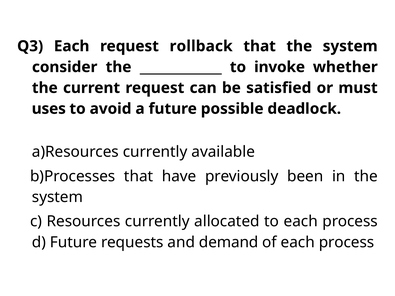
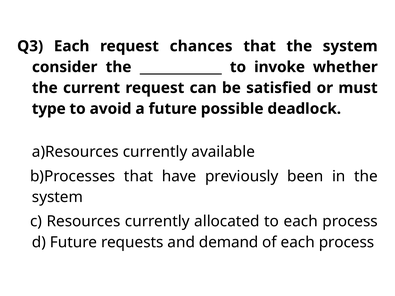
rollback: rollback -> chances (201, 46)
uses: uses -> type (49, 109)
